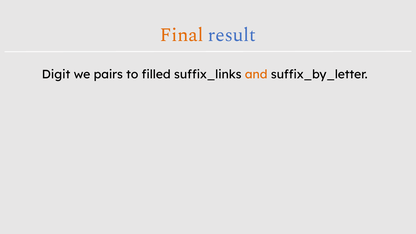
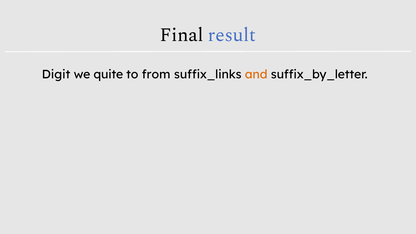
Final colour: orange -> black (182, 35)
pairs: pairs -> quite (108, 75)
filled: filled -> from (156, 75)
